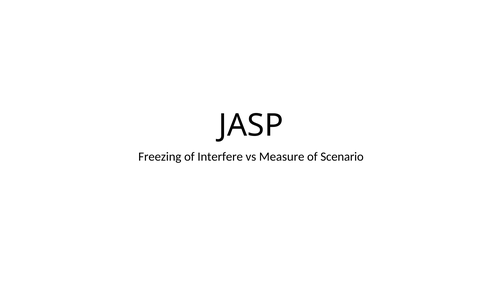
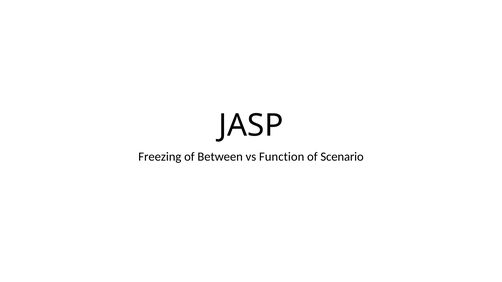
Interfere: Interfere -> Between (220, 157)
Measure: Measure -> Function (282, 157)
